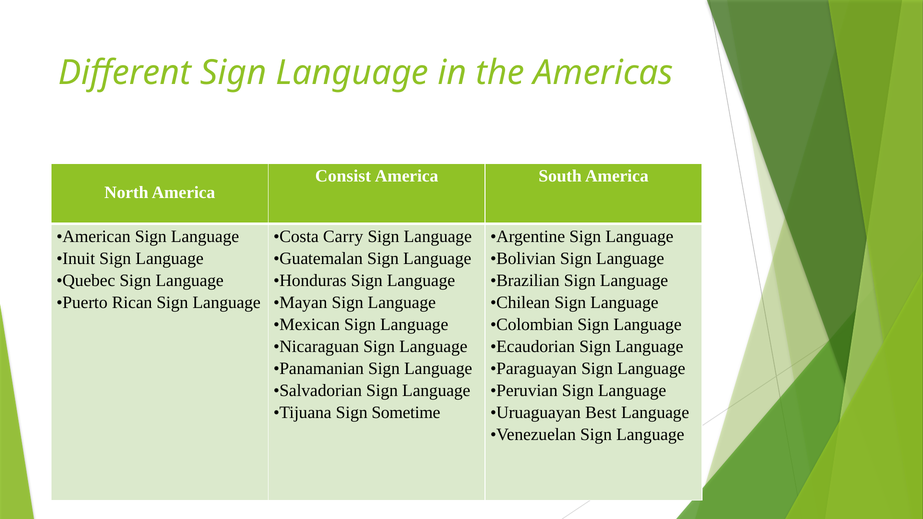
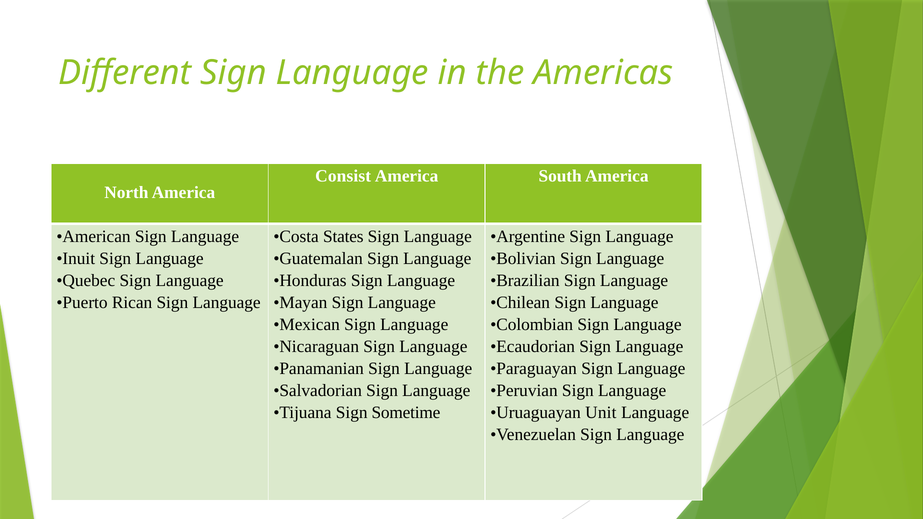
Carry: Carry -> States (343, 237)
Best: Best -> Unit (601, 413)
